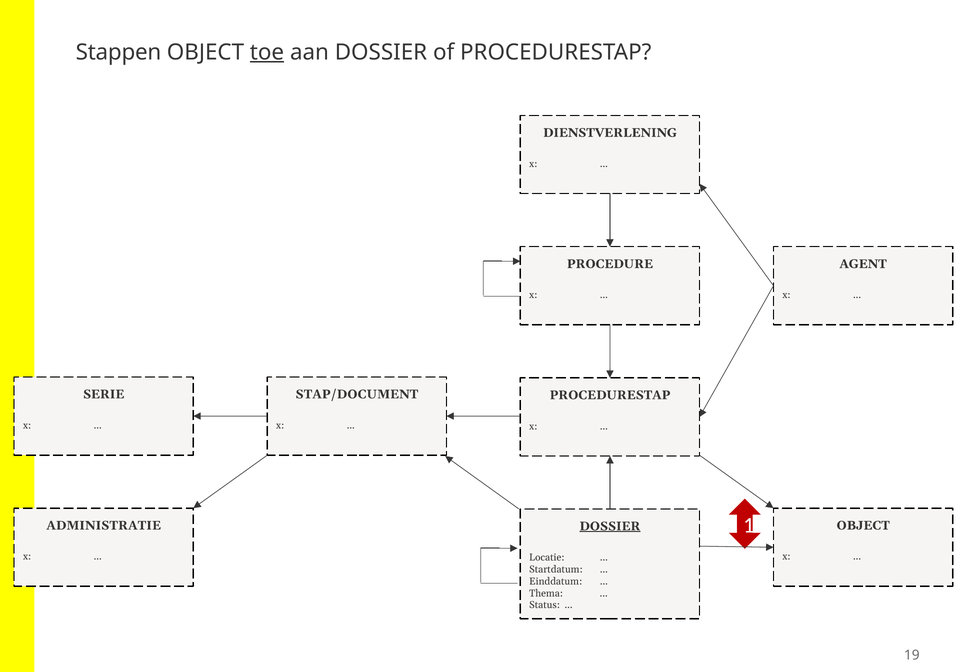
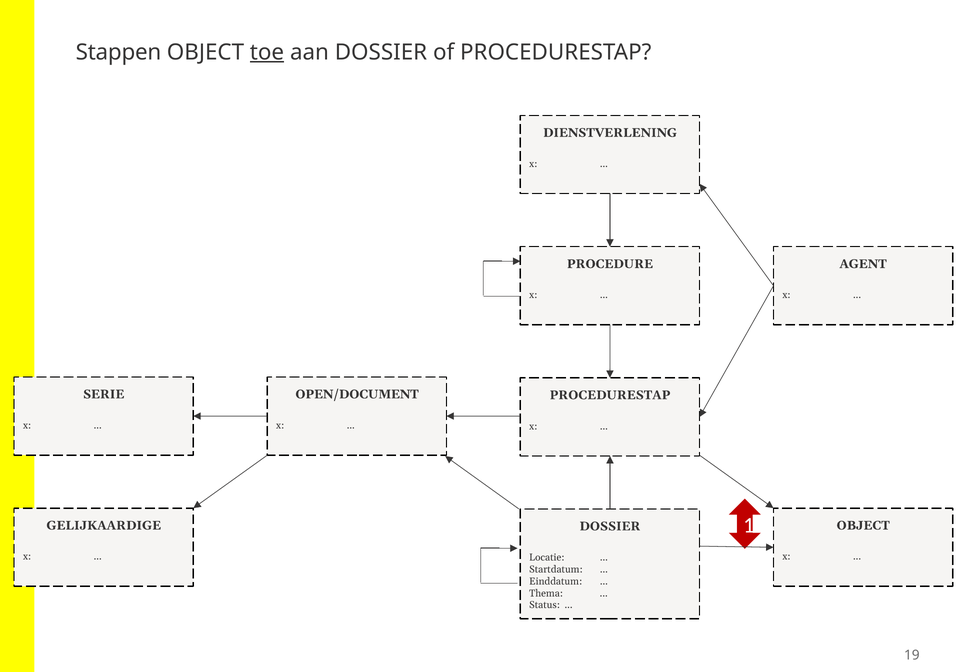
STAP/DOCUMENT: STAP/DOCUMENT -> OPEN/DOCUMENT (357, 394)
ADMINISTRATIE: ADMINISTRATIE -> GELIJKAARDIGE (104, 526)
DOSSIER underline: present -> none (610, 526)
